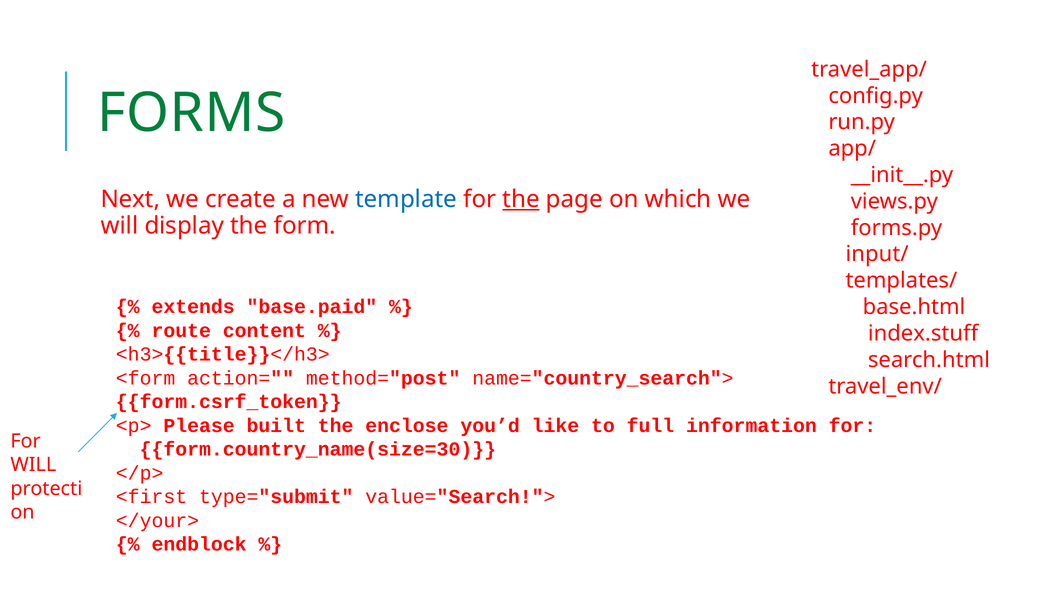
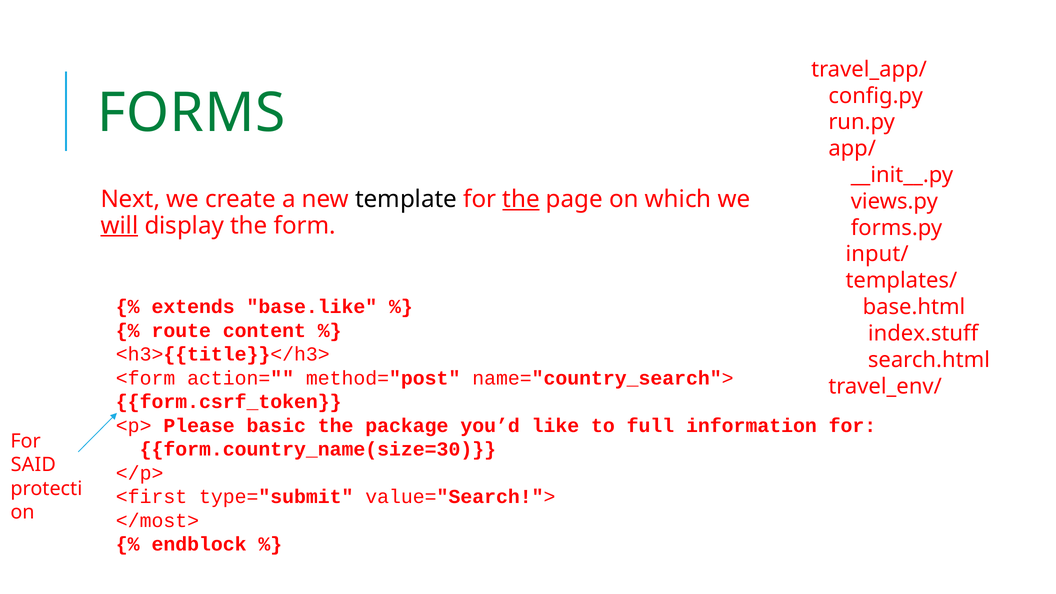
template colour: blue -> black (406, 199)
will underline: none -> present (119, 226)
base.paid: base.paid -> base.like (312, 307)
built: built -> basic (276, 426)
enclose: enclose -> package (407, 426)
WILL: WILL -> SAID (33, 465)
</your>: </your> -> </most> (157, 521)
